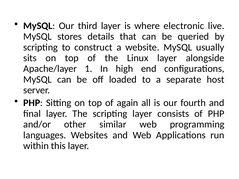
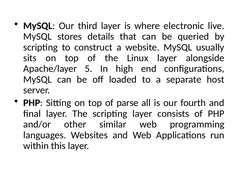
1: 1 -> 5 (89, 69)
again: again -> parse (127, 103)
